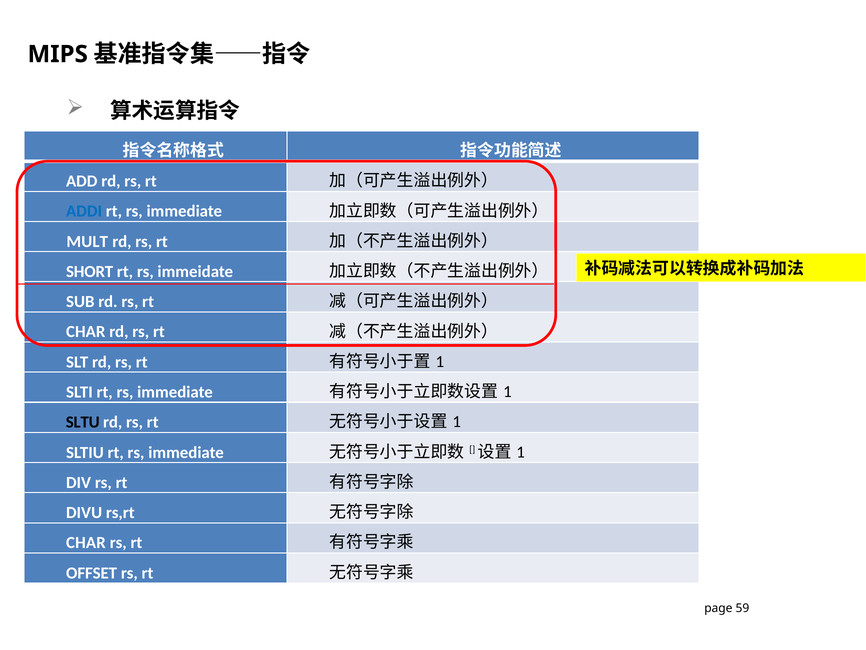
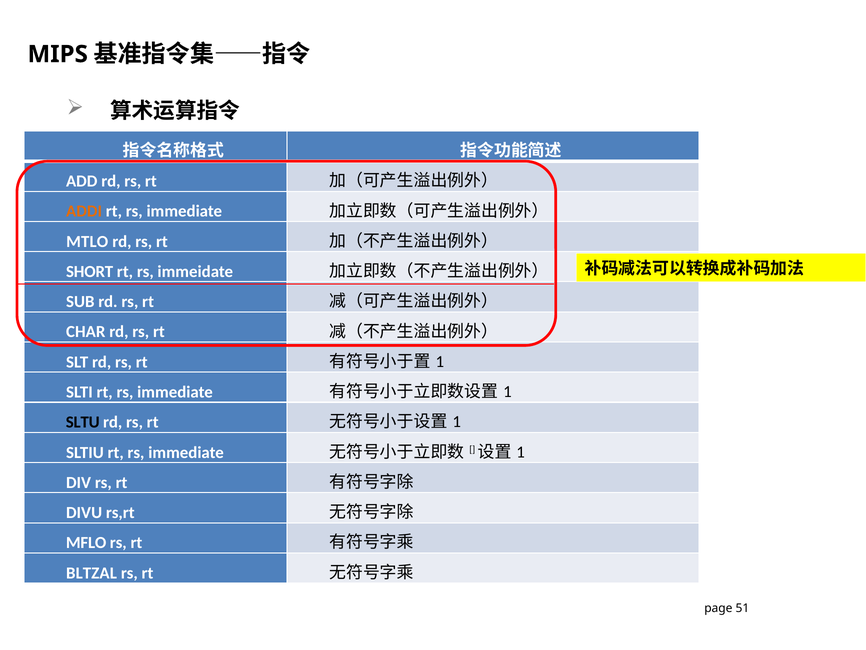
ADDI colour: blue -> orange (84, 211)
MULT: MULT -> MTLO (87, 241)
CHAR: CHAR -> MFLO (86, 542)
OFFSET: OFFSET -> BLTZAL (91, 573)
59: 59 -> 51 (742, 608)
